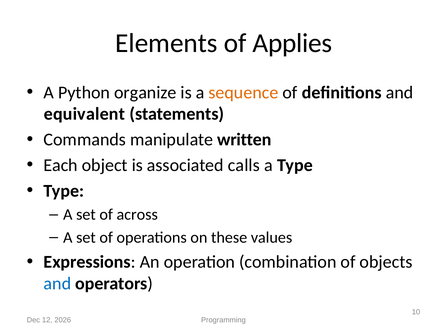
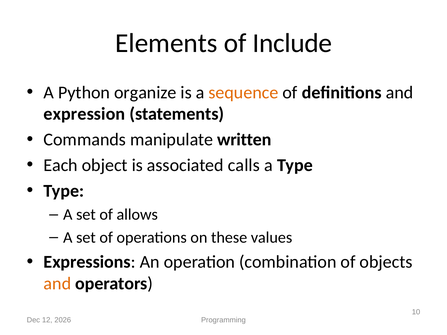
Applies: Applies -> Include (292, 43)
equivalent: equivalent -> expression (84, 114)
across: across -> allows (137, 215)
and colour: blue -> orange (57, 284)
